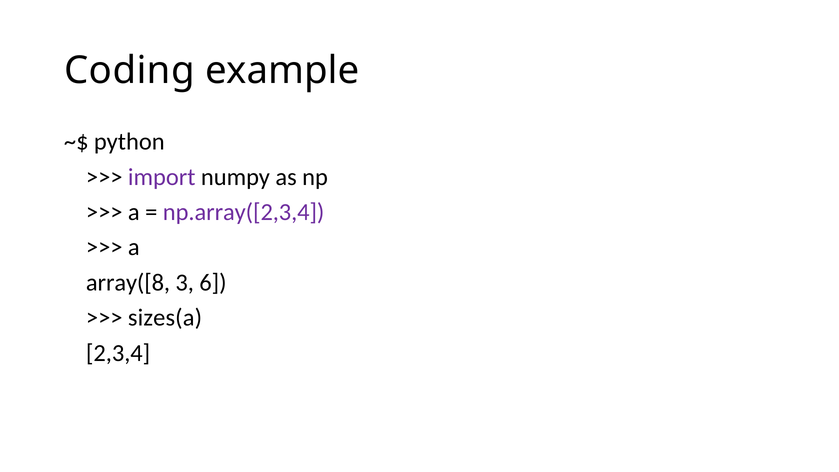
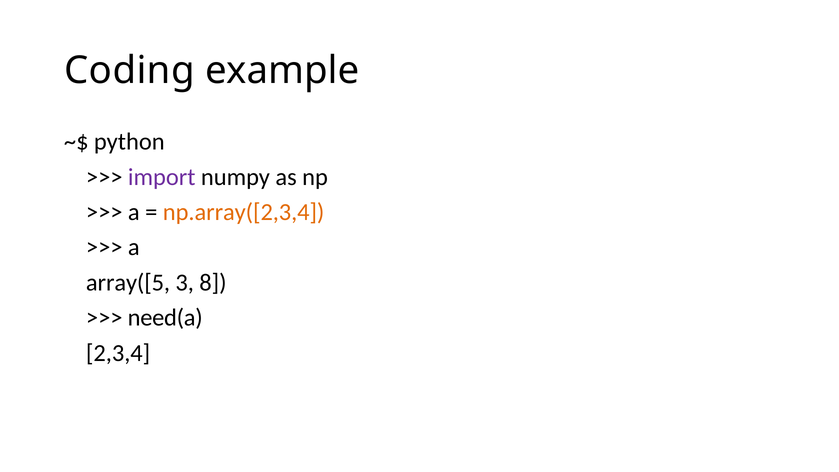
np.array([2,3,4 colour: purple -> orange (244, 212)
array([8: array([8 -> array([5 (128, 283)
6: 6 -> 8 (213, 283)
sizes(a: sizes(a -> need(a (165, 318)
